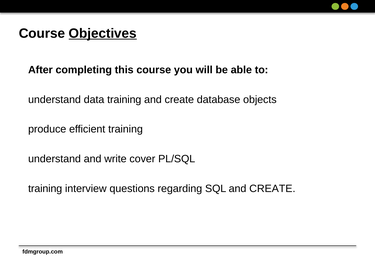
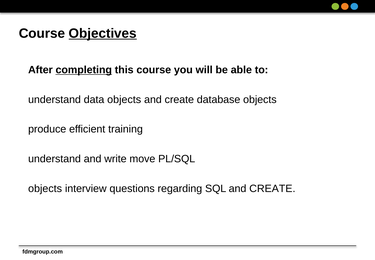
completing underline: none -> present (84, 70)
data training: training -> objects (124, 99)
cover: cover -> move (142, 159)
training: training -> objects (45, 188)
